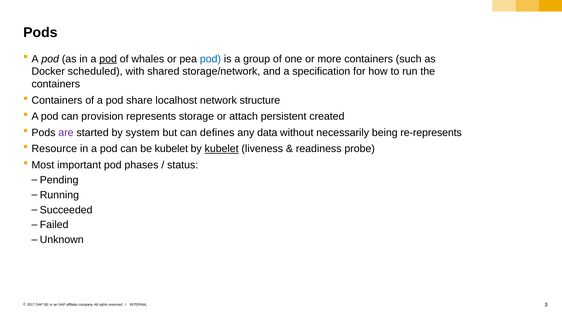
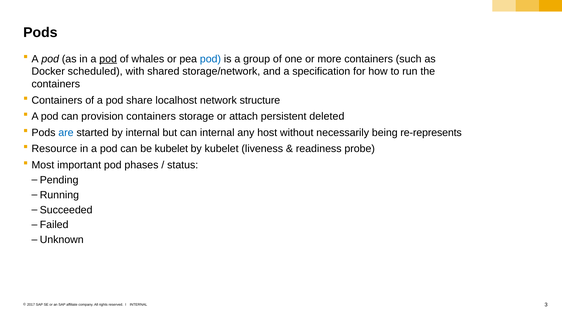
provision represents: represents -> containers (151, 116)
created: created -> deleted (327, 116)
are colour: purple -> blue (66, 133)
by system: system -> internal (143, 133)
can defines: defines -> internal (217, 133)
data: data -> host (267, 133)
kubelet underline: present -> none (222, 149)
